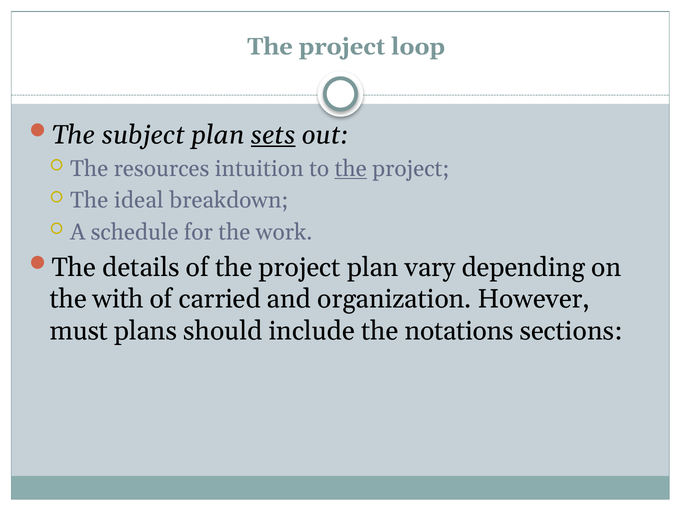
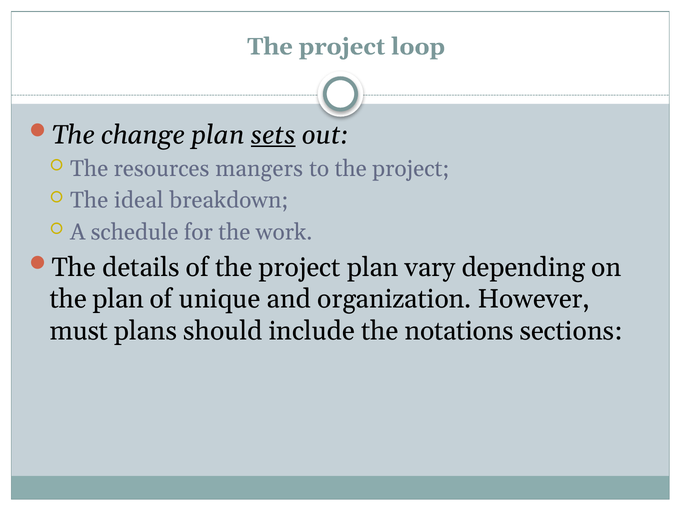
subject: subject -> change (143, 135)
intuition: intuition -> mangers (259, 169)
the underline: present -> none (351, 169)
the with: with -> plan (118, 299)
carried: carried -> unique (220, 299)
